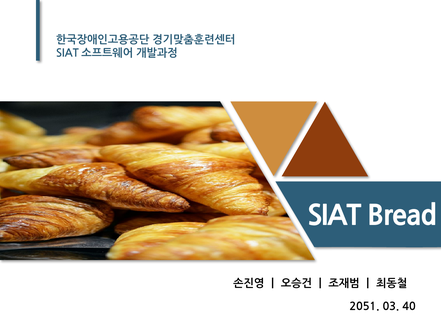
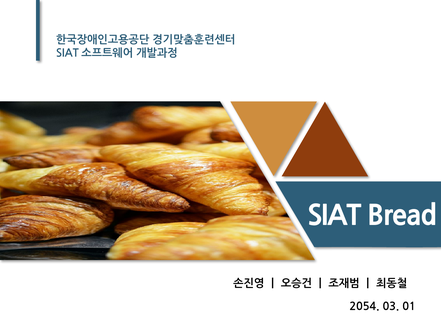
2051: 2051 -> 2054 (364, 306)
40: 40 -> 01 (409, 306)
